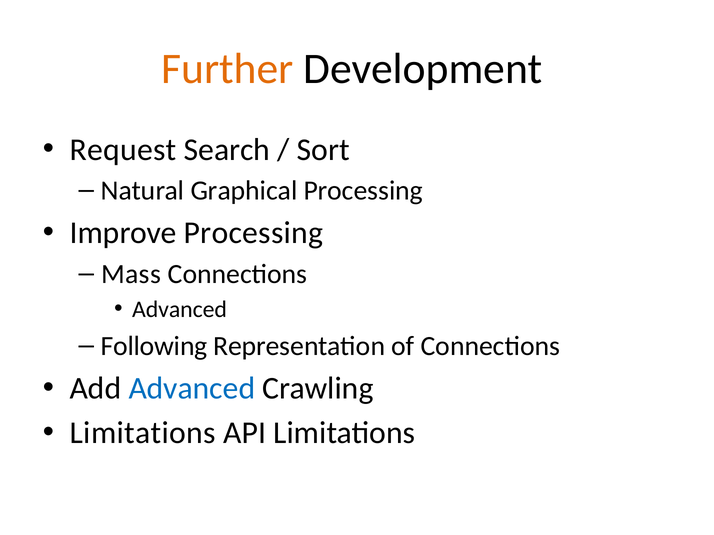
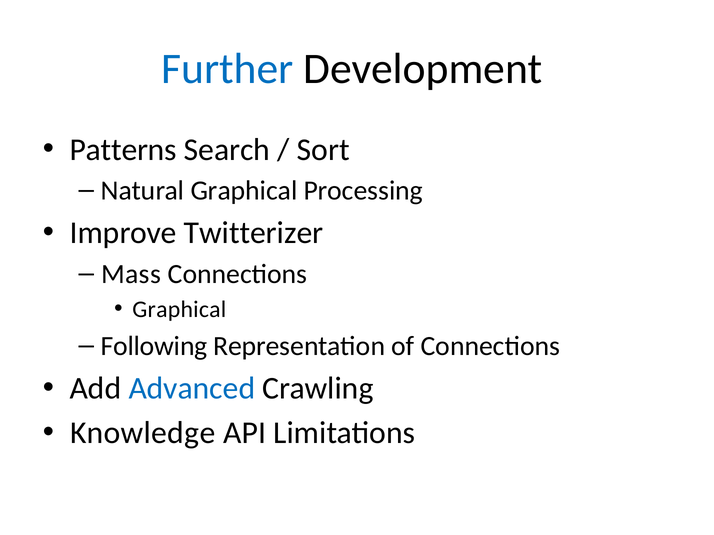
Further colour: orange -> blue (227, 69)
Request: Request -> Patterns (123, 150)
Improve Processing: Processing -> Twitterizer (254, 233)
Advanced: Advanced -> Graphical (179, 310)
Limitations: Limitations -> Knowledge (143, 433)
